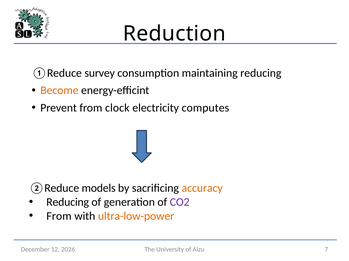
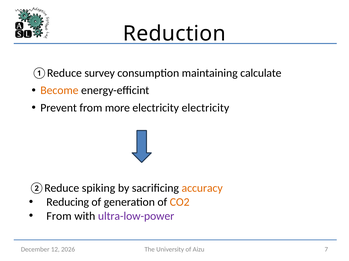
maintaining reducing: reducing -> calculate (261, 73)
clock: clock -> more (117, 108)
electricity computes: computes -> electricity (205, 108)
models: models -> spiking (99, 189)
CO2 colour: purple -> orange (180, 203)
ultra-low-power colour: orange -> purple (136, 217)
